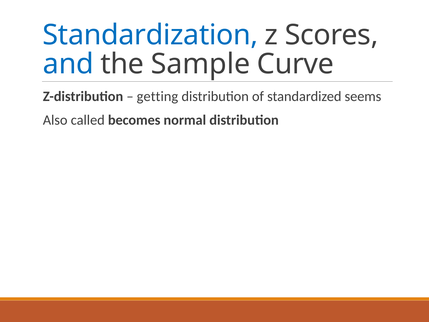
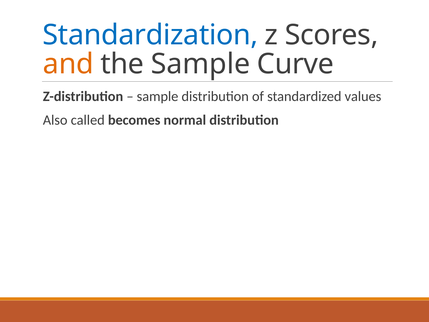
and colour: blue -> orange (68, 64)
getting: getting -> sample (158, 96)
seems: seems -> values (363, 96)
